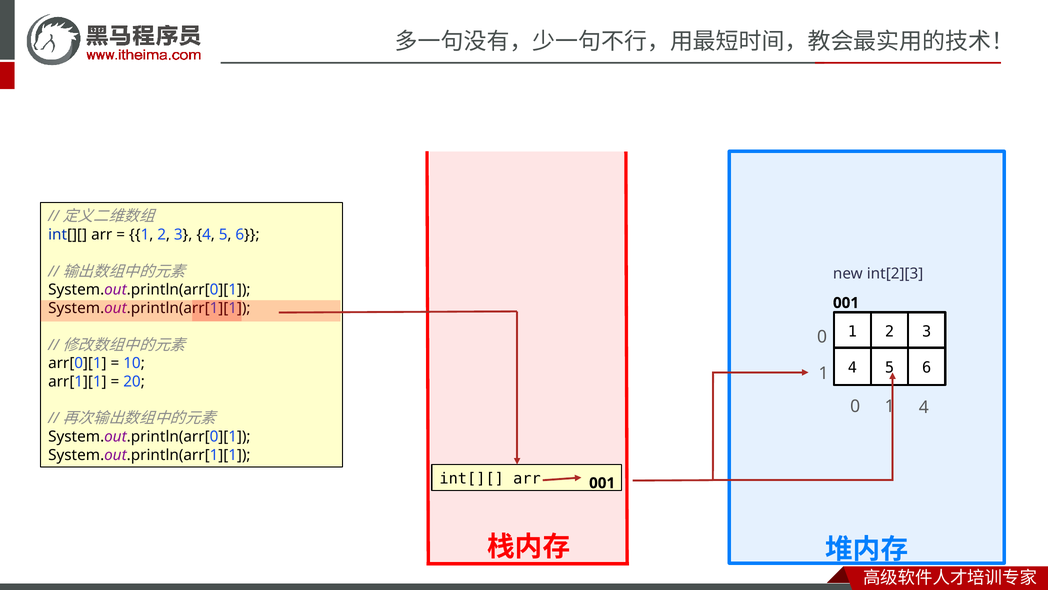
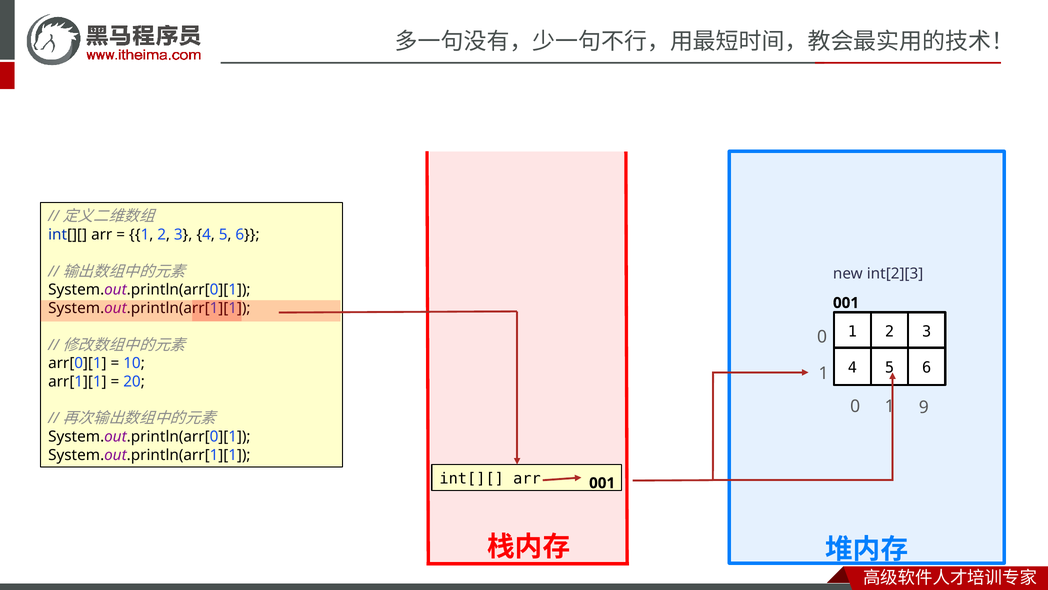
1 4: 4 -> 9 (924, 407)
